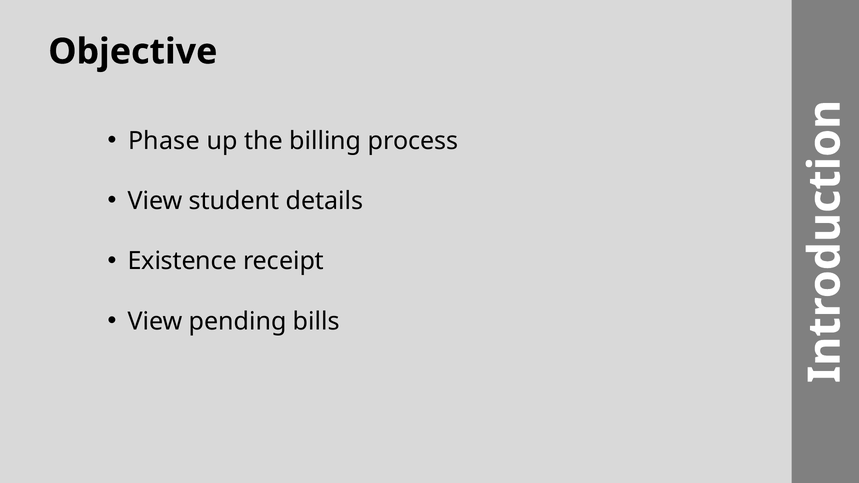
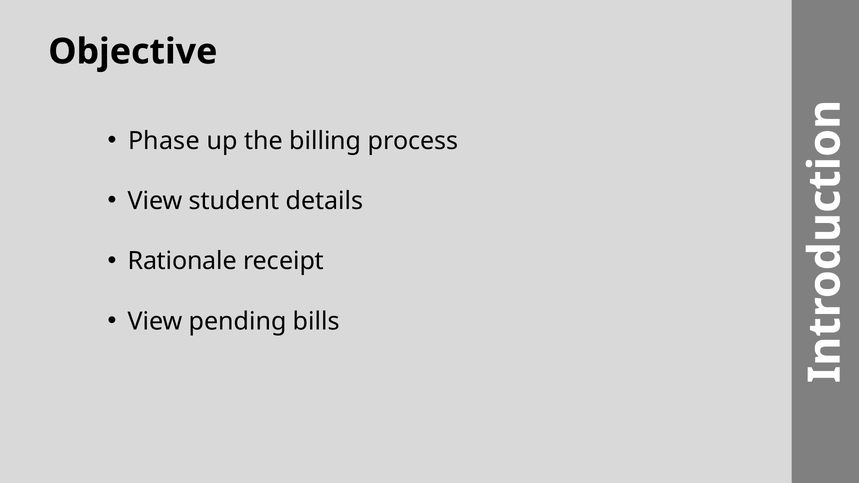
Existence: Existence -> Rationale (182, 261)
